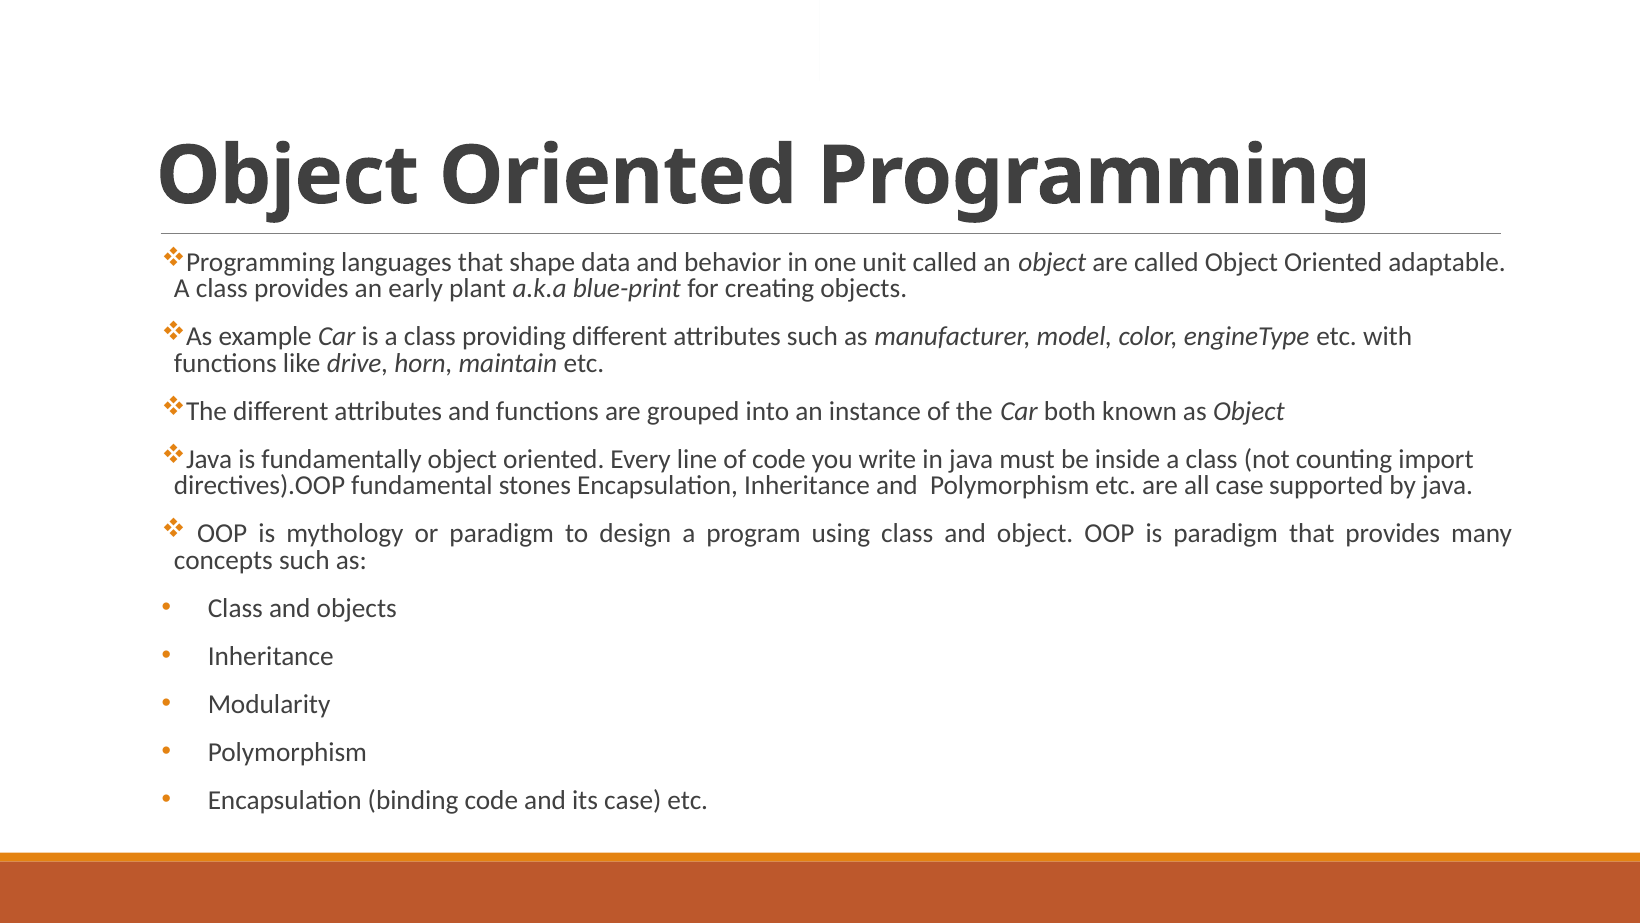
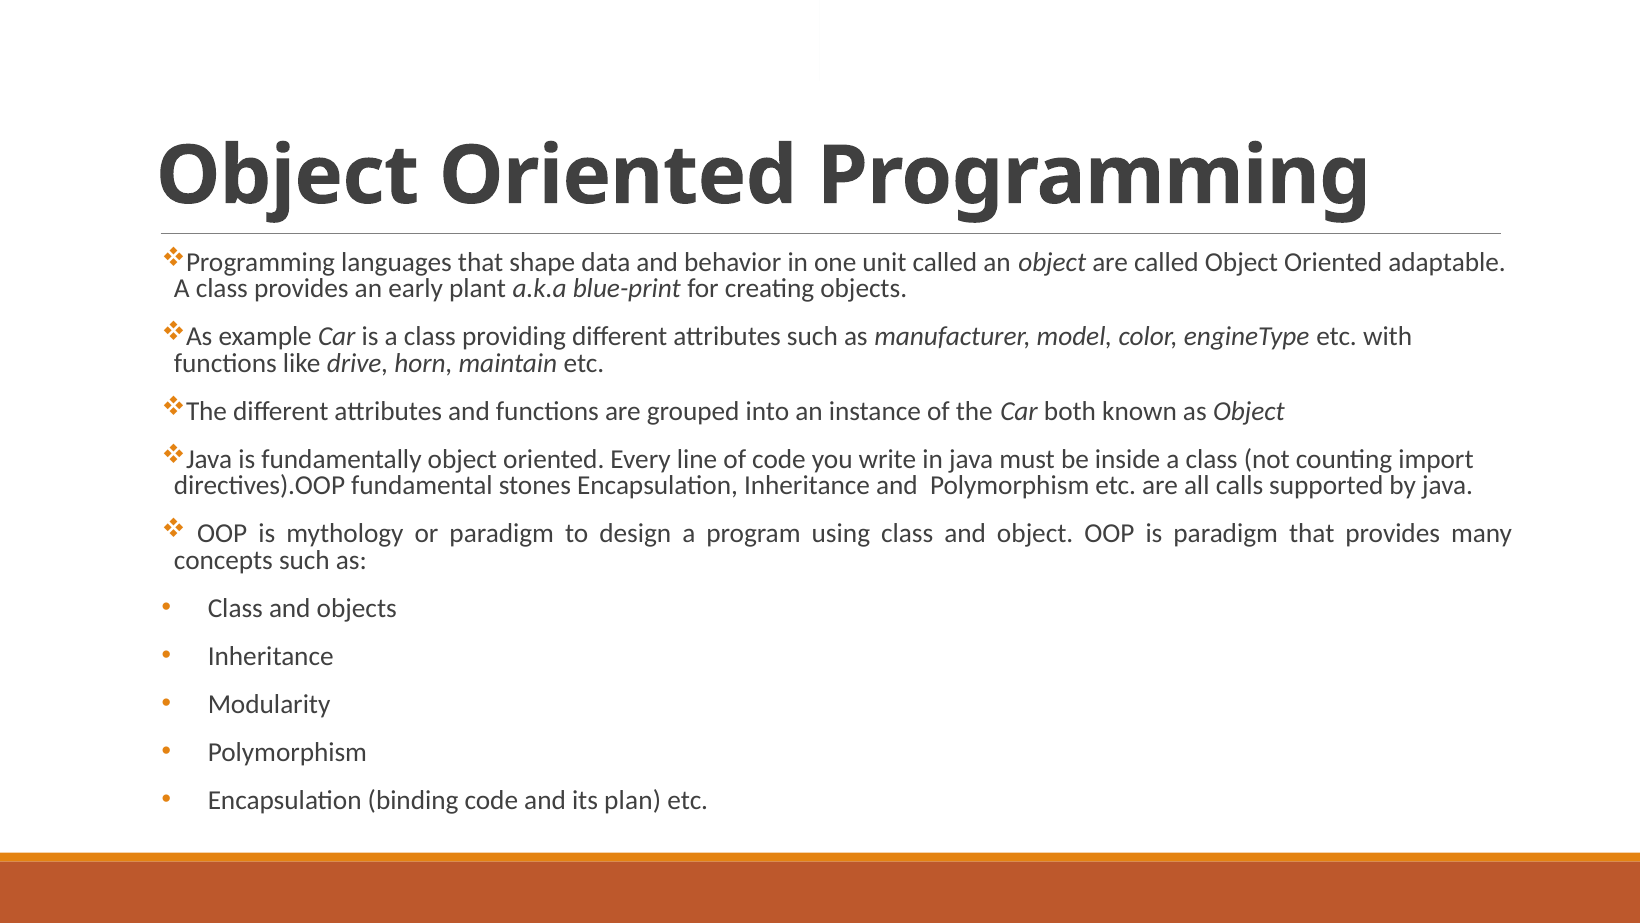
all case: case -> calls (1239, 485)
its case: case -> plan (633, 800)
